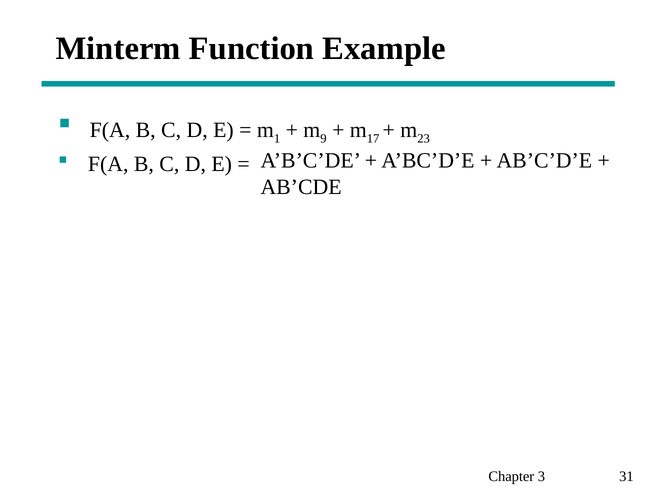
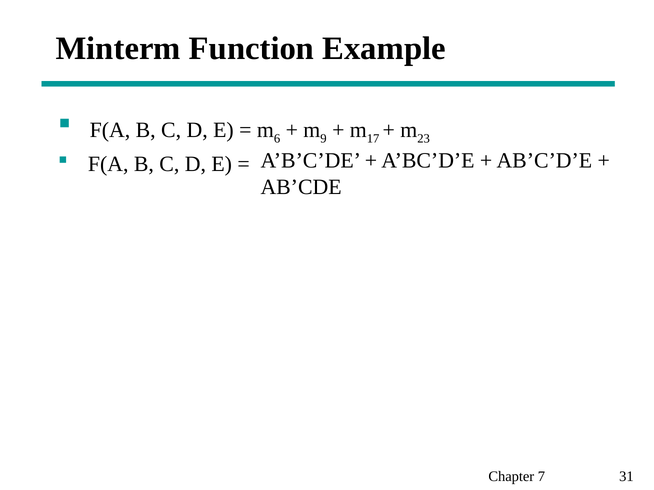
1: 1 -> 6 (277, 139)
3: 3 -> 7 (541, 477)
